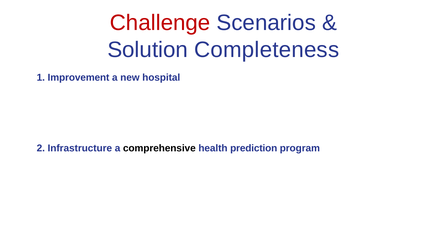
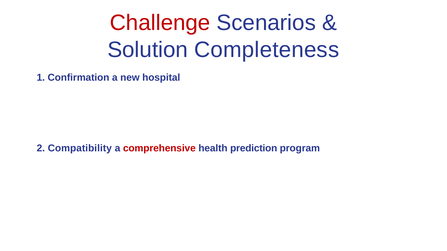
Improvement: Improvement -> Confirmation (78, 78)
Infrastructure: Infrastructure -> Compatibility (80, 149)
comprehensive colour: black -> red (159, 149)
